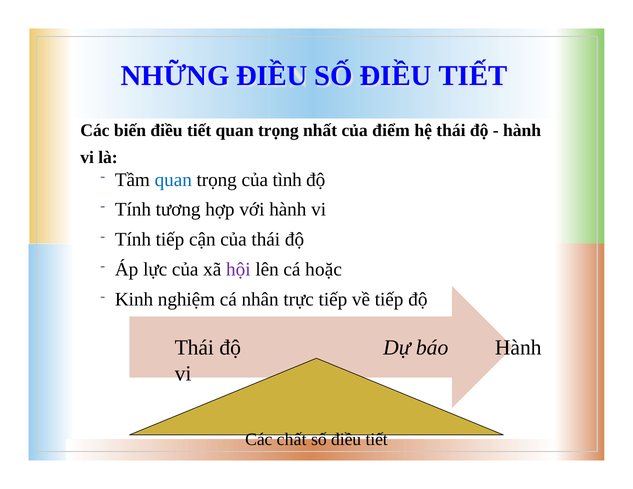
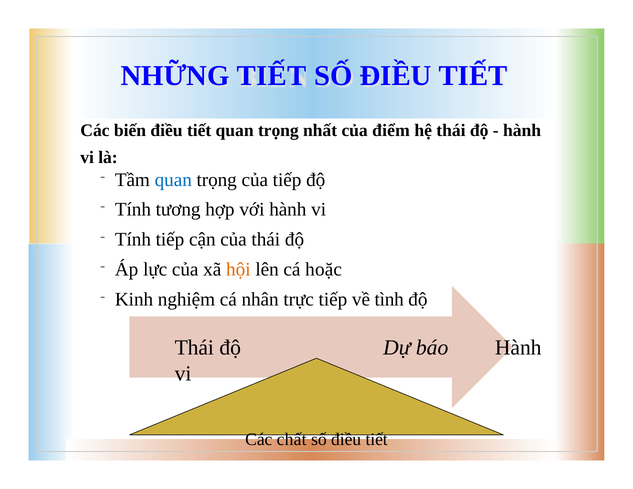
NHỮNG ĐIỀU: ĐIỀU -> TIẾT (272, 76)
của tình: tình -> tiếp (287, 180)
hội colour: purple -> orange (238, 269)
về tiếp: tiếp -> tình (389, 300)
